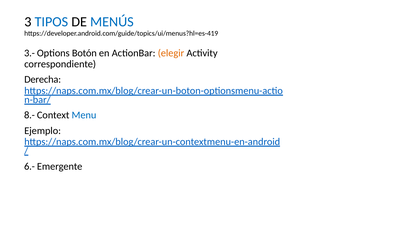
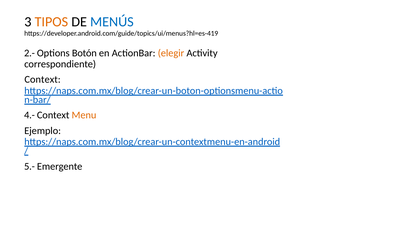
TIPOS colour: blue -> orange (51, 22)
3.-: 3.- -> 2.- (29, 53)
Derecha: Derecha -> Context (43, 80)
8.-: 8.- -> 4.- (29, 115)
Menu colour: blue -> orange (84, 115)
6.-: 6.- -> 5.- (29, 166)
